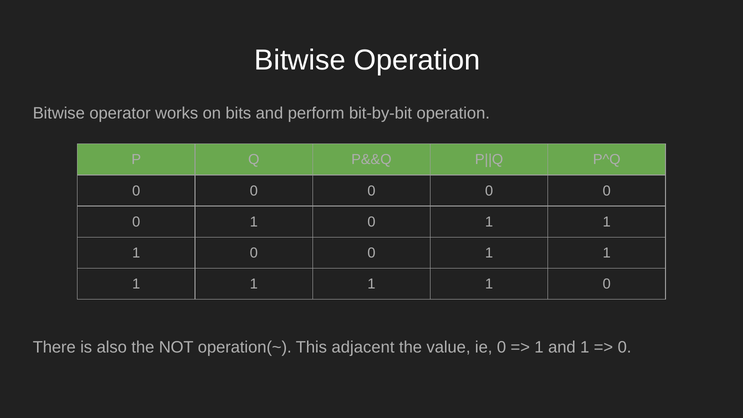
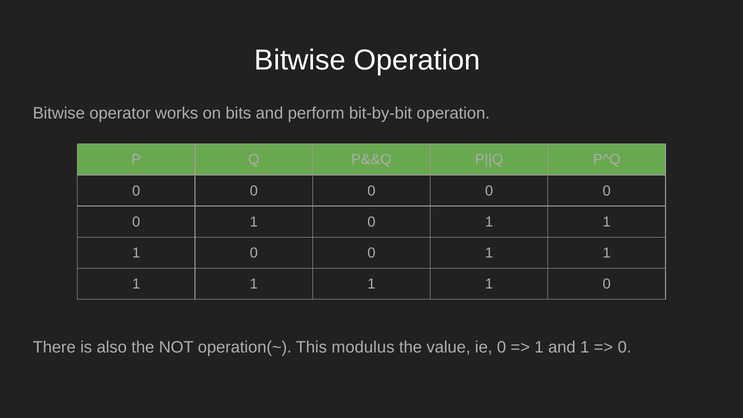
adjacent: adjacent -> modulus (363, 347)
